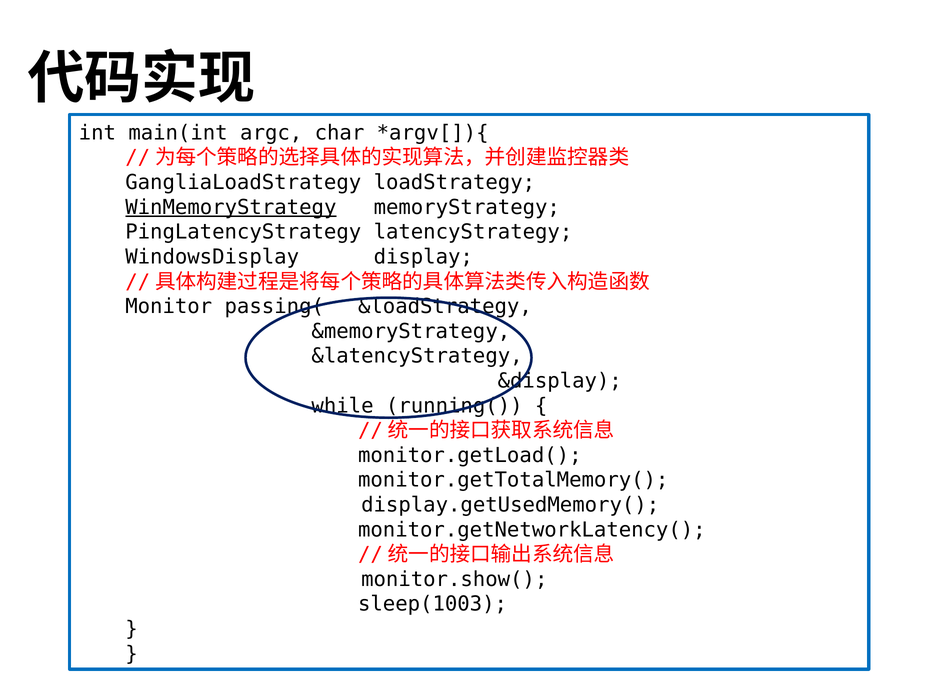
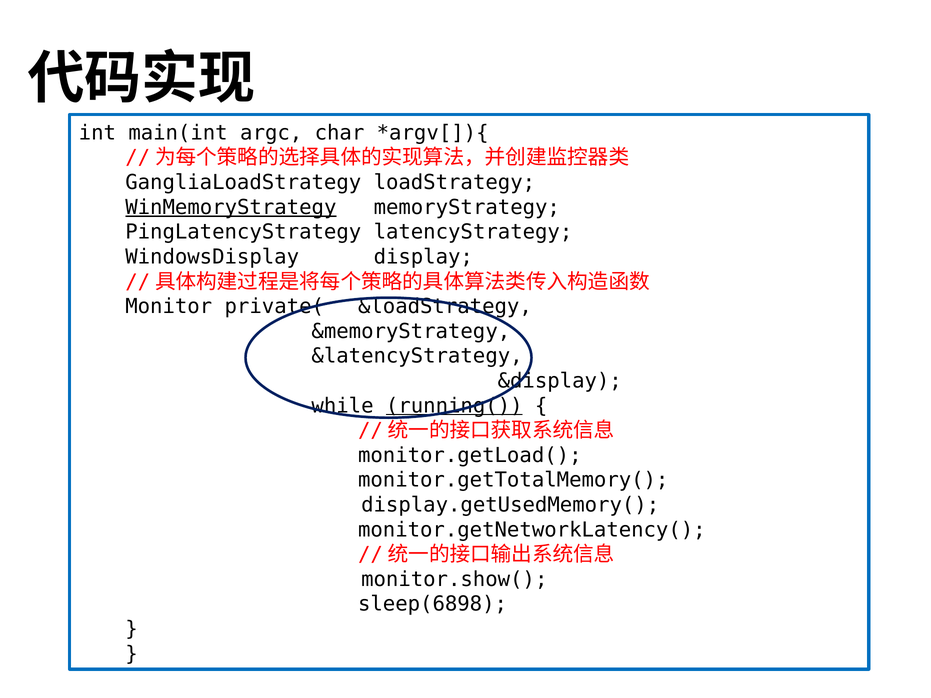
passing(: passing( -> private( (274, 307)
running( underline: none -> present (454, 406)
sleep(1003: sleep(1003 -> sleep(6898 (433, 604)
